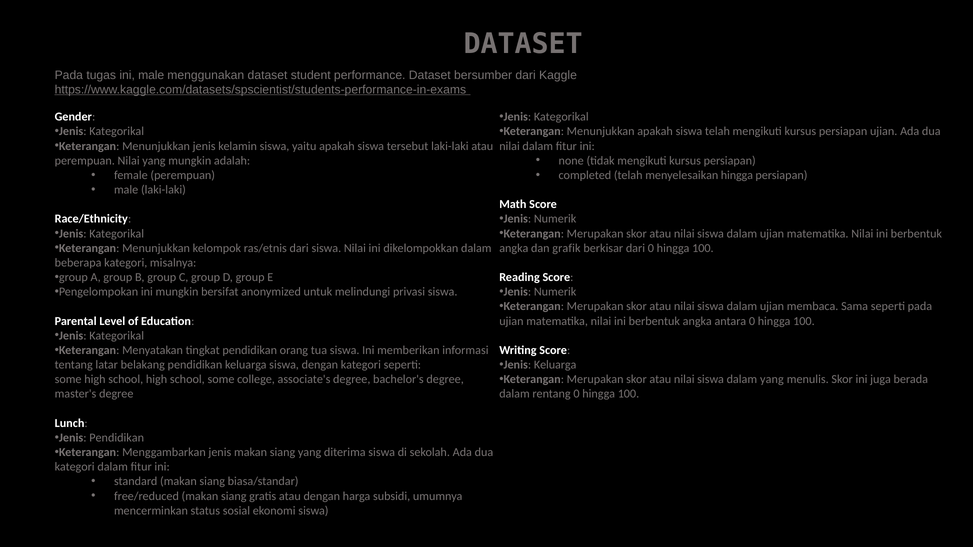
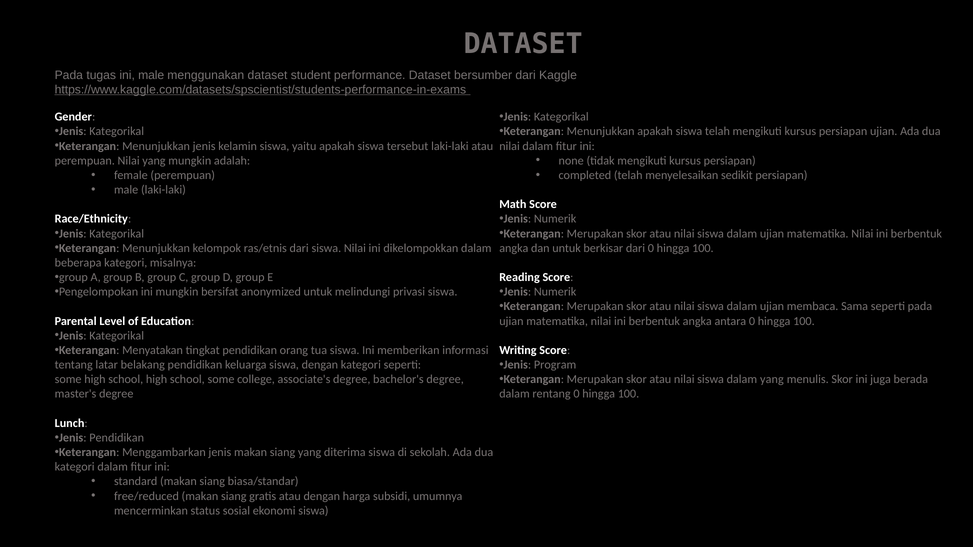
menyelesaikan hingga: hingga -> sedikit (737, 175)
dan grafik: grafik -> untuk (567, 248)
Jenis Keluarga: Keluarga -> Program (555, 365)
